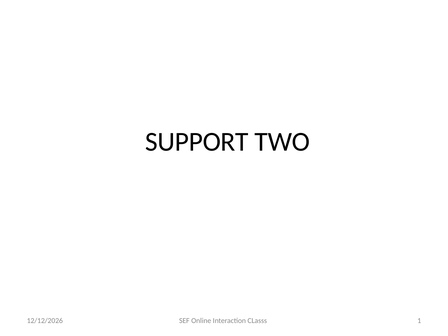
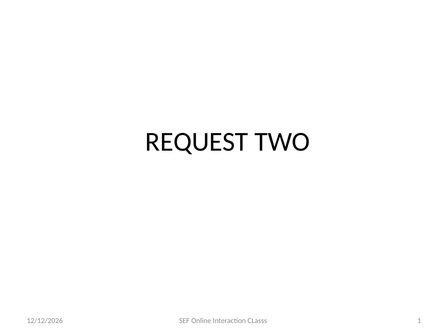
SUPPORT: SUPPORT -> REQUEST (197, 142)
